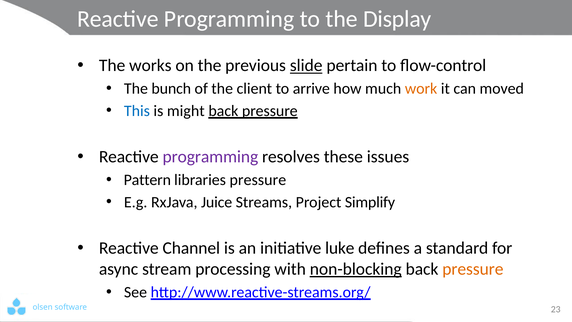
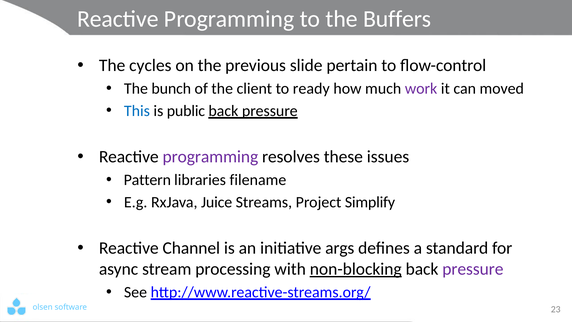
Display: Display -> Buffers (397, 19)
works: works -> cycles (150, 66)
slide underline: present -> none (306, 66)
arrive: arrive -> ready (311, 89)
work colour: orange -> purple (421, 89)
might: might -> public (186, 111)
libraries pressure: pressure -> filename (258, 180)
luke: luke -> args (340, 248)
pressure colour: orange -> purple (473, 269)
